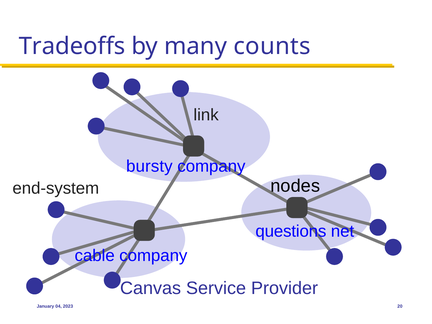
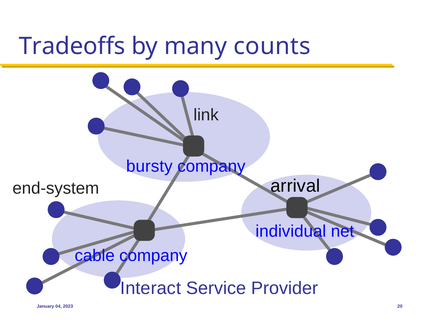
nodes: nodes -> arrival (295, 186)
questions: questions -> individual (291, 231)
Canvas: Canvas -> Interact (151, 288)
